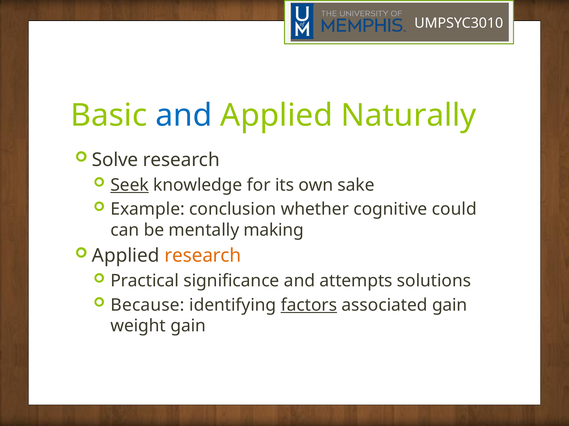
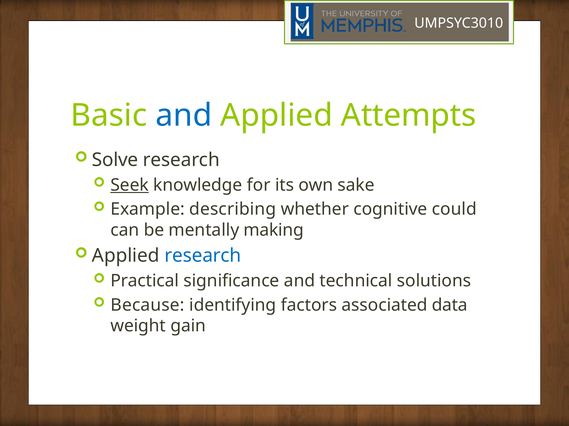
Naturally: Naturally -> Attempts (409, 115)
conclusion: conclusion -> describing (233, 210)
research colour: orange -> blue (203, 256)
attempts: attempts -> technical (356, 281)
factors underline: present -> none (309, 306)
associated gain: gain -> data (450, 306)
